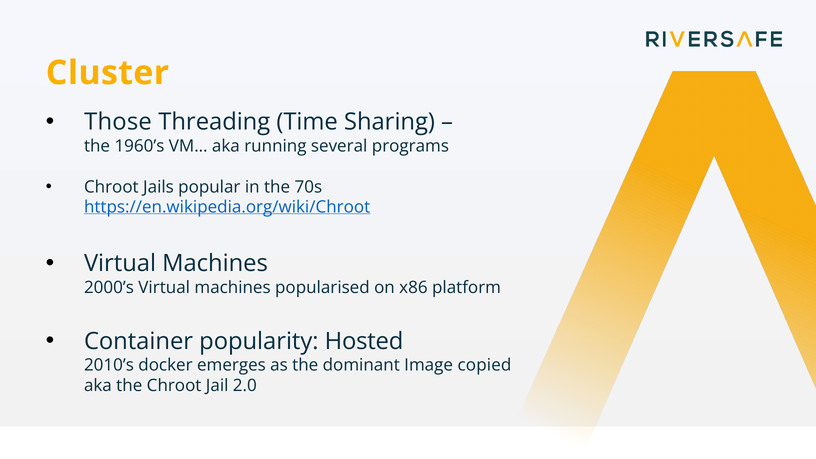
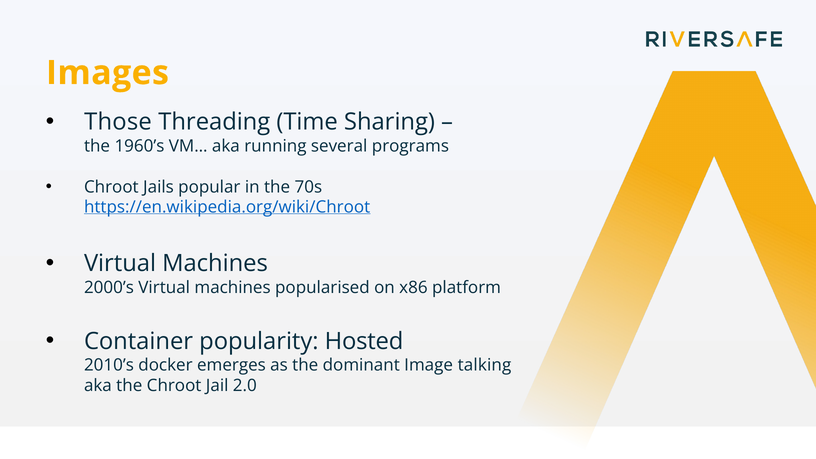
Cluster: Cluster -> Images (107, 73)
copied: copied -> talking (484, 365)
